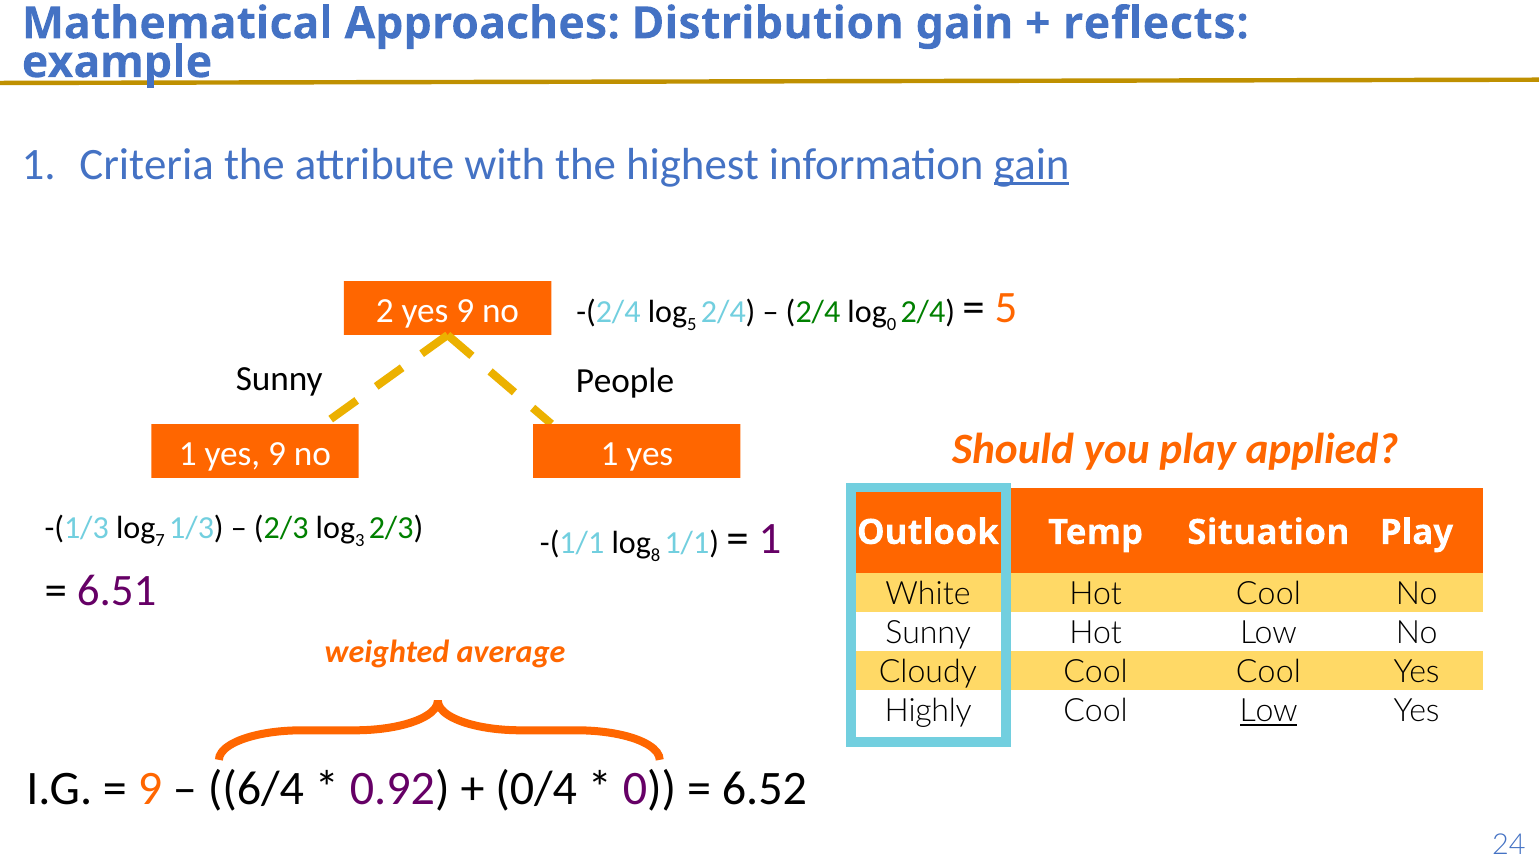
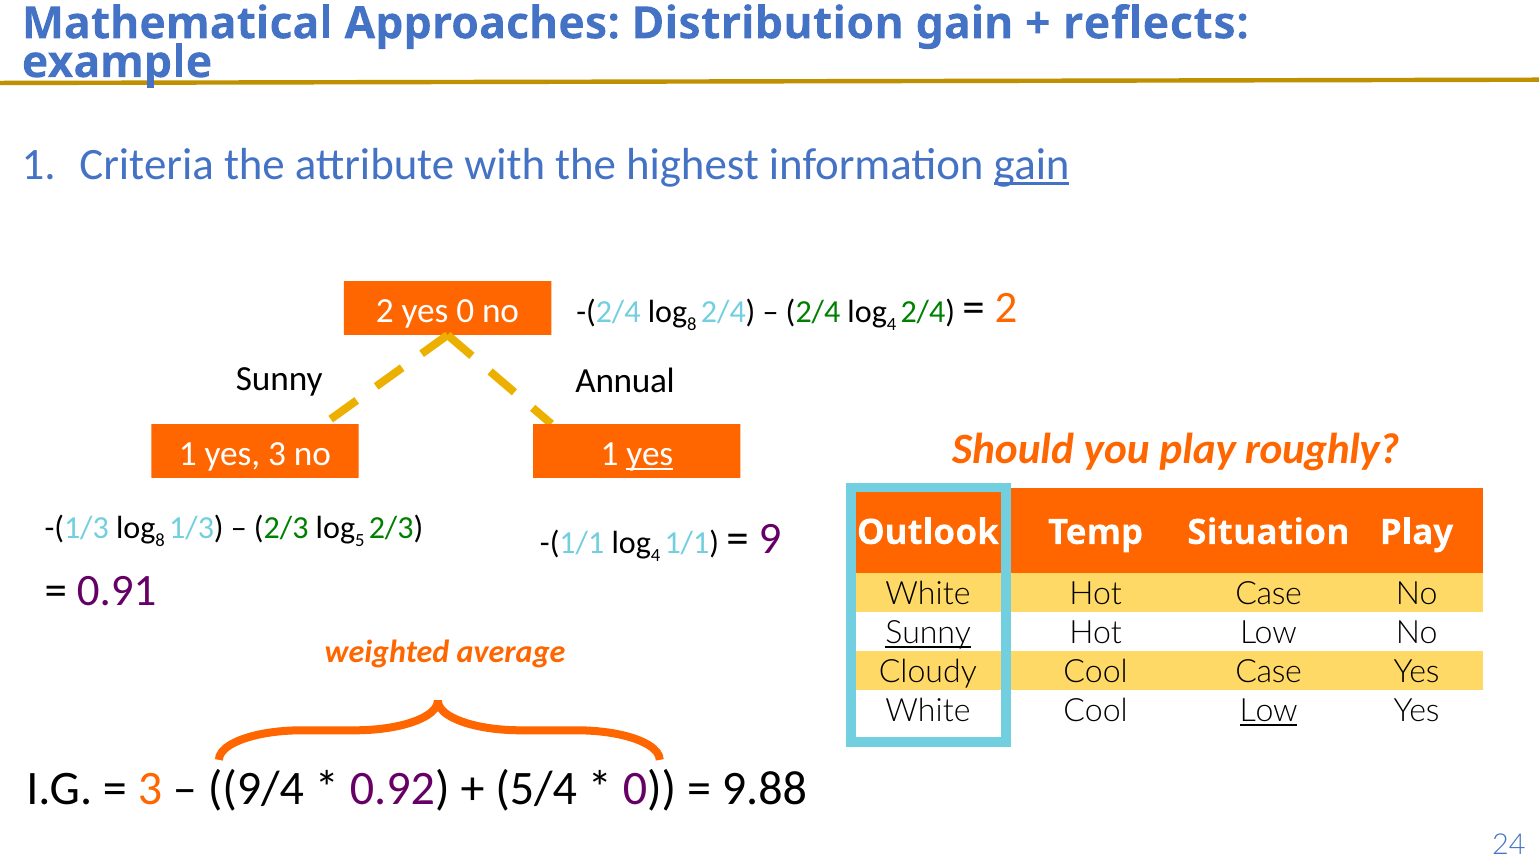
2 yes 9: 9 -> 0 (465, 310)
5: 5 -> 8 (692, 324)
0: 0 -> 4 (892, 324)
5: 5 -> 2 (1006, 307)
People: People -> Annual (625, 380)
applied: applied -> roughly (1322, 449)
1 yes 9: 9 -> 3 (277, 453)
yes underline: none -> present (650, 453)
7: 7 -> 8 (160, 540)
3: 3 -> 5 (360, 540)
8: 8 -> 4 (656, 556)
1: 1 -> 9 (770, 539)
6.51: 6.51 -> 0.91 (117, 591)
Hot Cool: Cool -> Case (1269, 594)
Sunny underline: none -> present (928, 633)
Cool Cool: Cool -> Case (1269, 672)
Highly: Highly -> White (928, 711)
9: 9 -> 3 (150, 788)
6/4: 6/4 -> 9/4 (256, 788)
0/4: 0/4 -> 5/4 (536, 788)
6.52: 6.52 -> 9.88 (764, 788)
